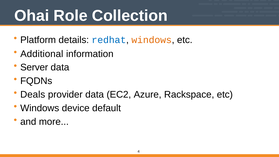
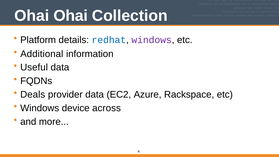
Ohai Role: Role -> Ohai (71, 16)
windows colour: orange -> purple (152, 40)
Server: Server -> Useful (34, 67)
default: default -> across (107, 108)
